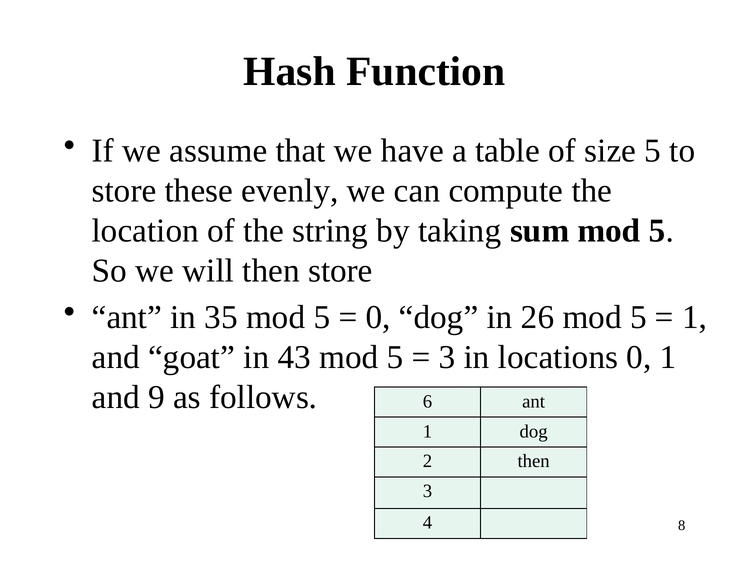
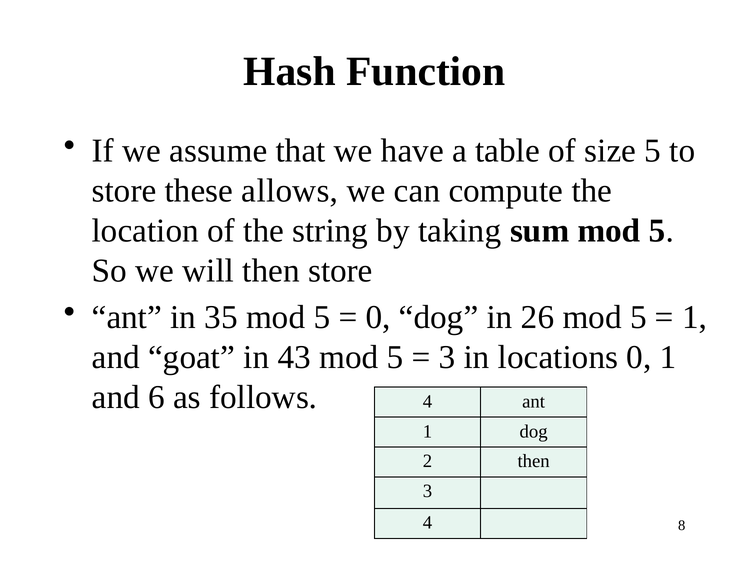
evenly: evenly -> allows (290, 191)
9: 9 -> 6 (156, 397)
follows 6: 6 -> 4 (428, 401)
